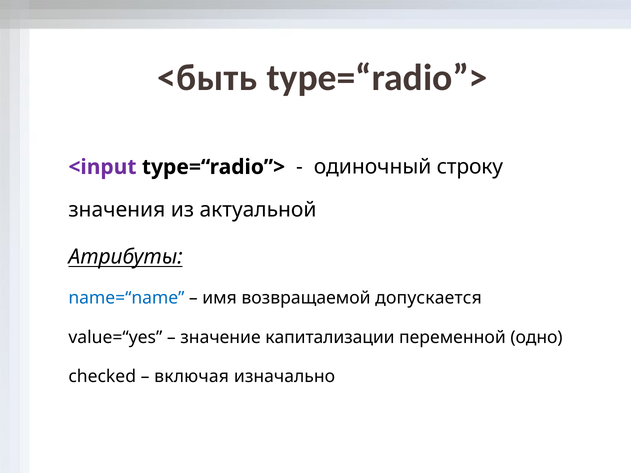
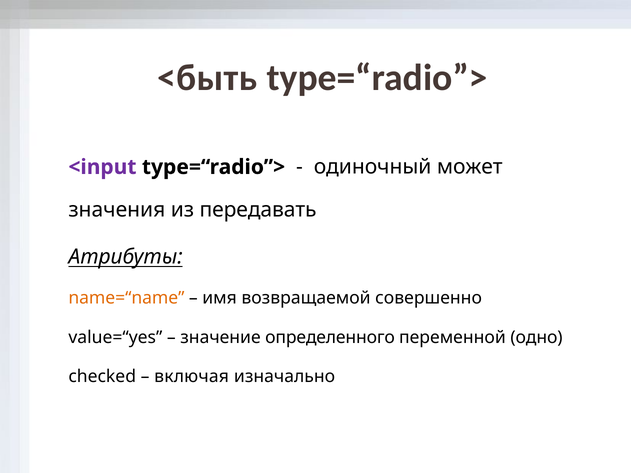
строку: строку -> может (470, 167)
актуальной: актуальной -> передавать (258, 210)
name=“name colour: blue -> orange (126, 298)
допускается: допускается -> совершенно (429, 298)
капитализации: капитализации -> определенного (330, 337)
